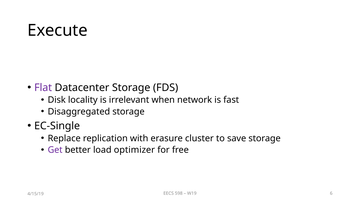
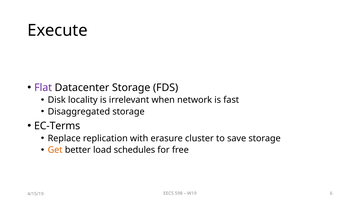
EC-Single: EC-Single -> EC-Terms (57, 126)
Get colour: purple -> orange (55, 150)
optimizer: optimizer -> schedules (134, 150)
